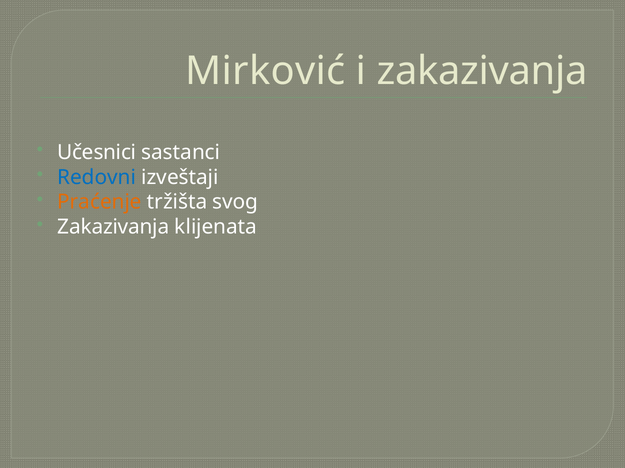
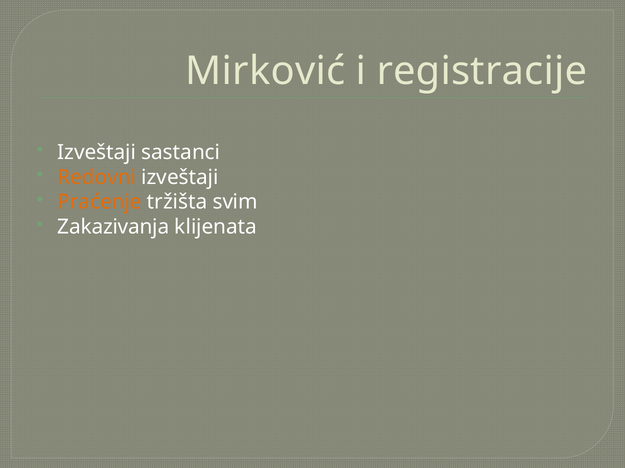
i zakazivanja: zakazivanja -> registracije (482, 71)
Učesnici: Učesnici -> Izveštaji (97, 152)
Redovni colour: blue -> orange (97, 177)
svog: svog -> svim (235, 202)
